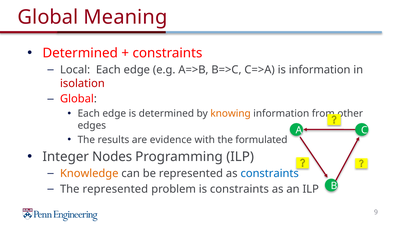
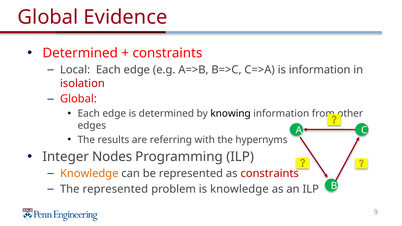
Meaning: Meaning -> Evidence (126, 17)
knowing colour: orange -> black (231, 114)
evidence: evidence -> referring (171, 140)
formulated: formulated -> hypernyms (261, 140)
constraints colour: blue -> red (270, 174)
is constraints: constraints -> knowledge (239, 189)
